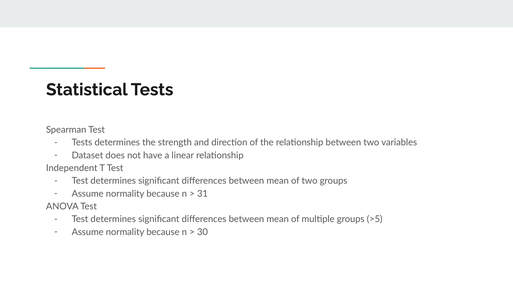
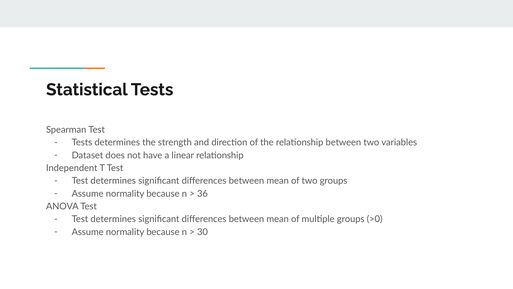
31: 31 -> 36 (202, 193)
>5: >5 -> >0 (375, 219)
